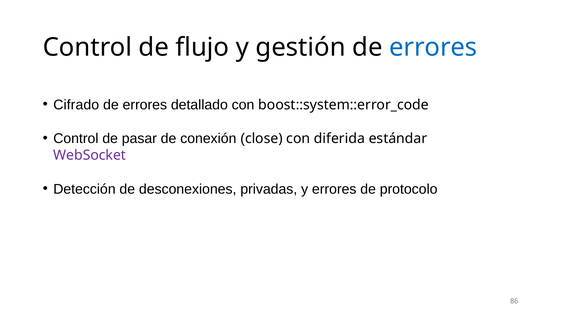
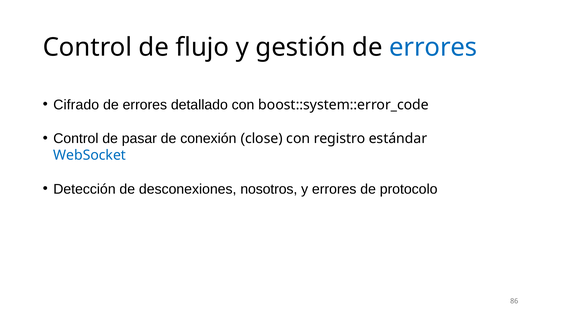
diferida: diferida -> registro (340, 138)
WebSocket colour: purple -> blue (90, 155)
privadas: privadas -> nosotros (269, 189)
